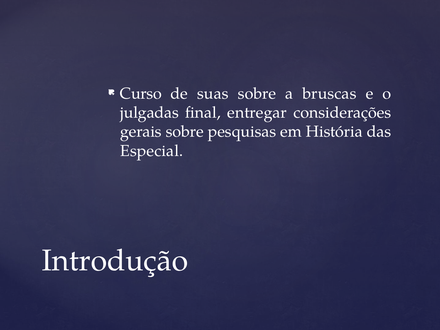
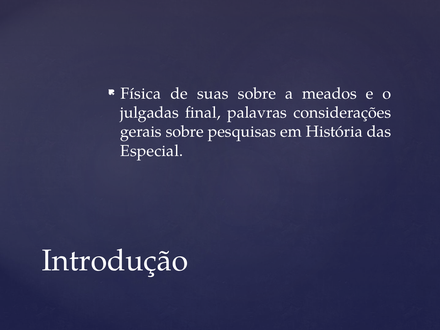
Curso: Curso -> Física (141, 93)
bruscas: bruscas -> meados (329, 93)
entregar: entregar -> palavras (257, 113)
